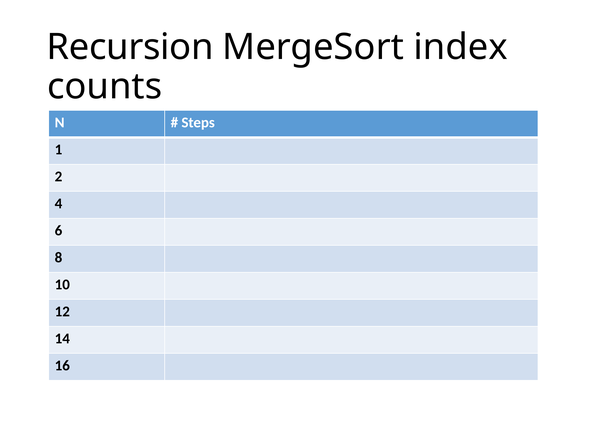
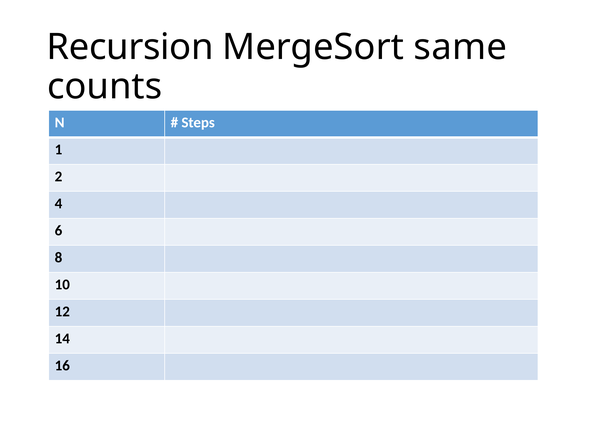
index: index -> same (460, 47)
